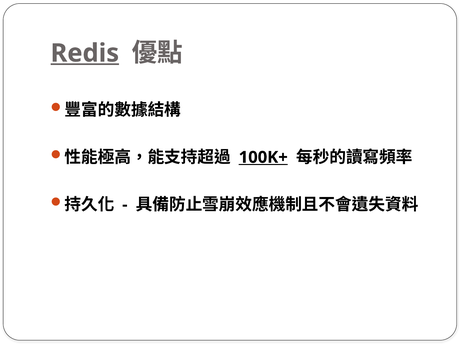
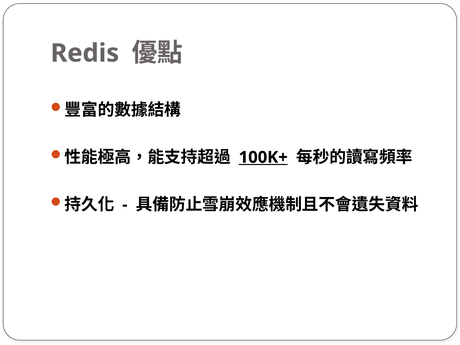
Redis underline: present -> none (85, 53)
